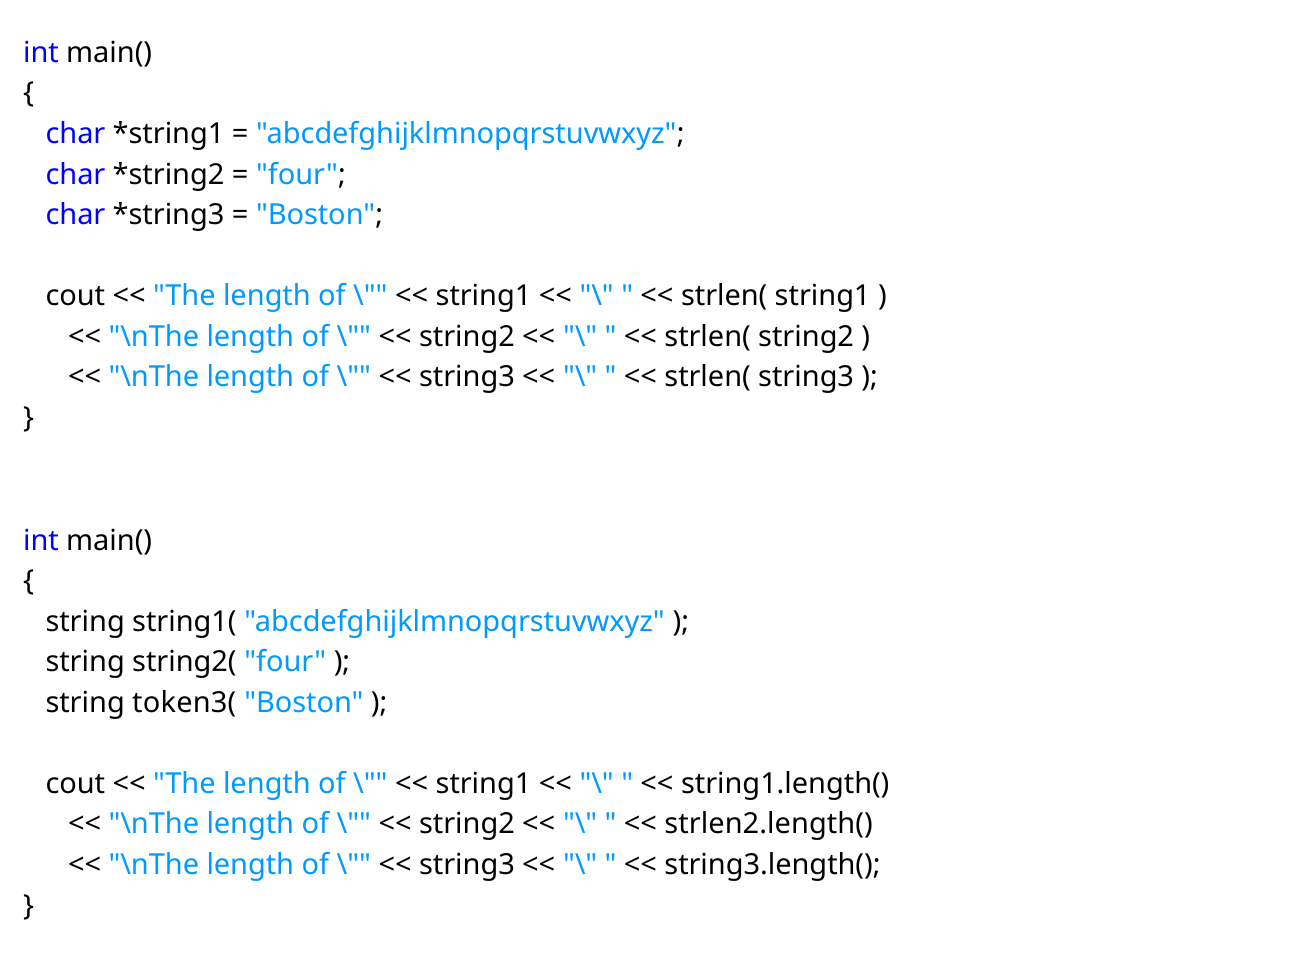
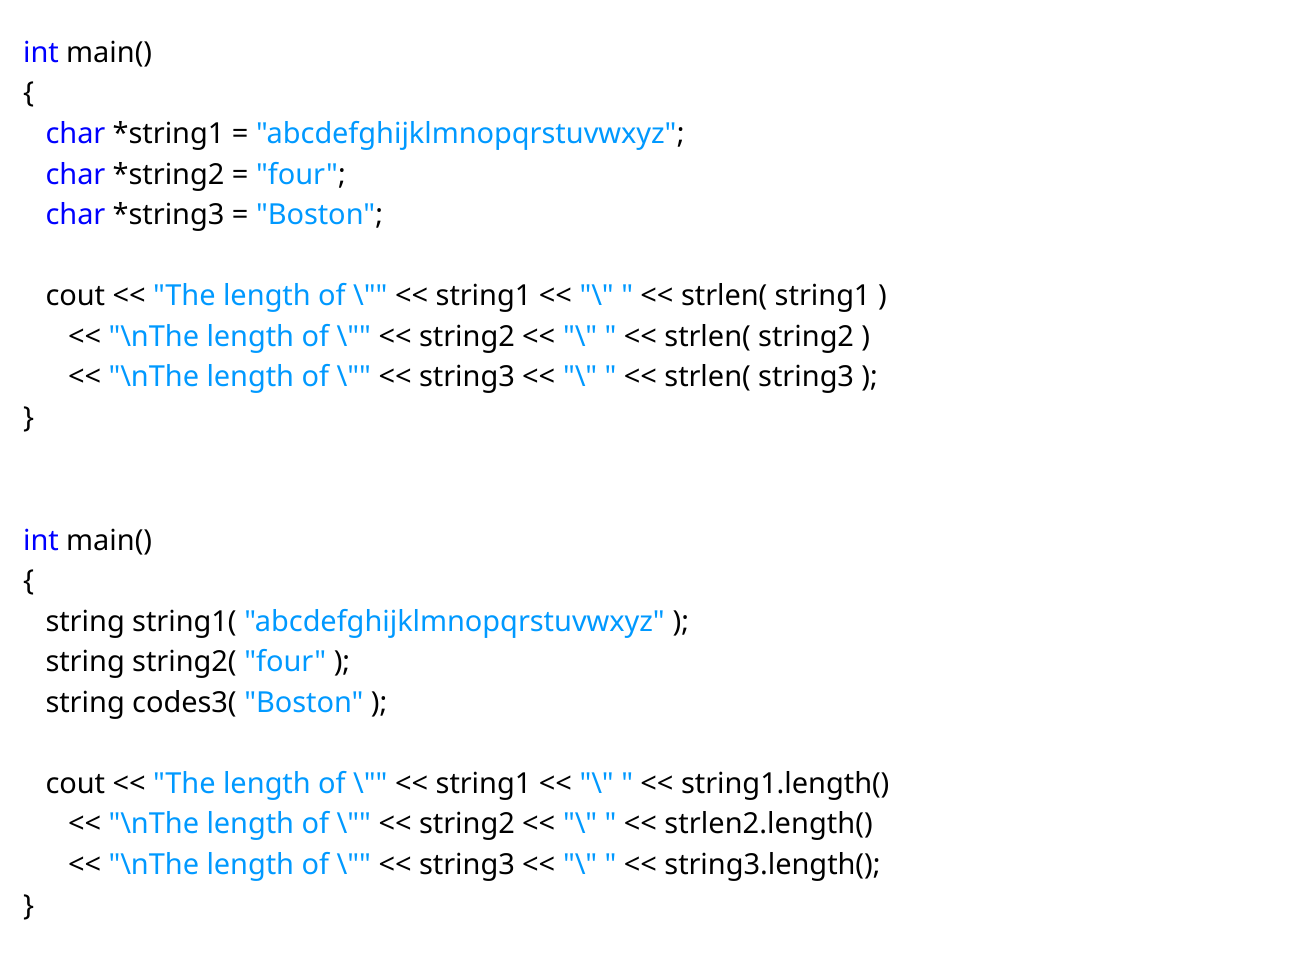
token3(: token3( -> codes3( (184, 703)
